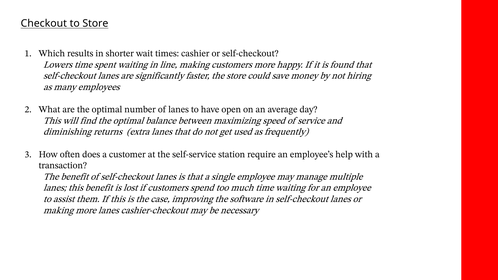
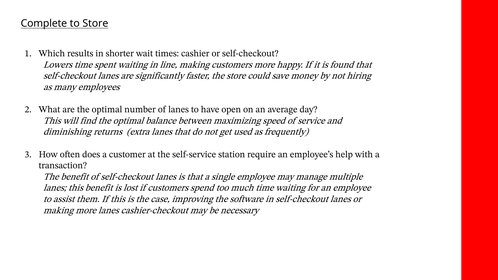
Checkout: Checkout -> Complete (44, 23)
